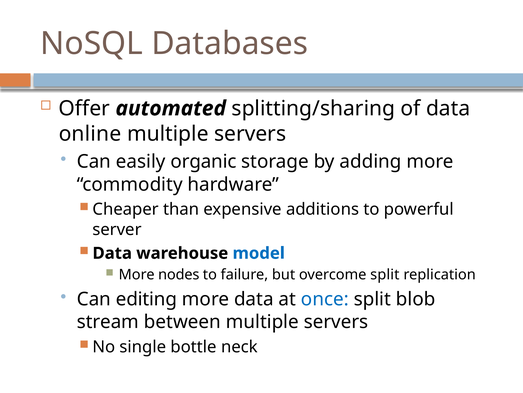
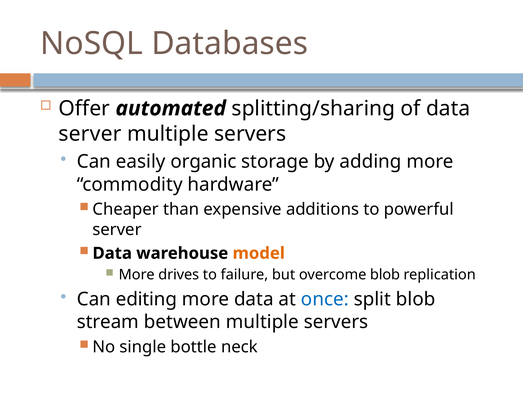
online: online -> server (90, 134)
model colour: blue -> orange (259, 253)
nodes: nodes -> drives (179, 274)
overcome split: split -> blob (385, 274)
